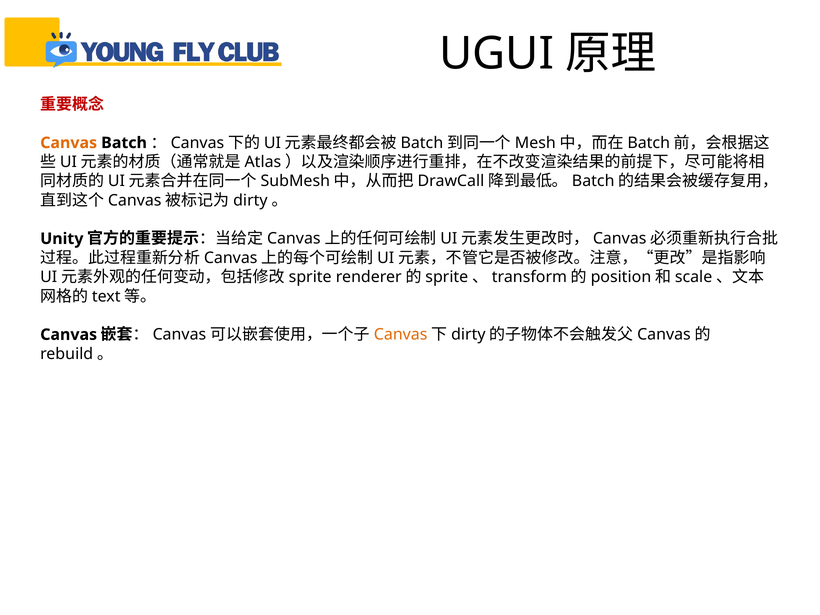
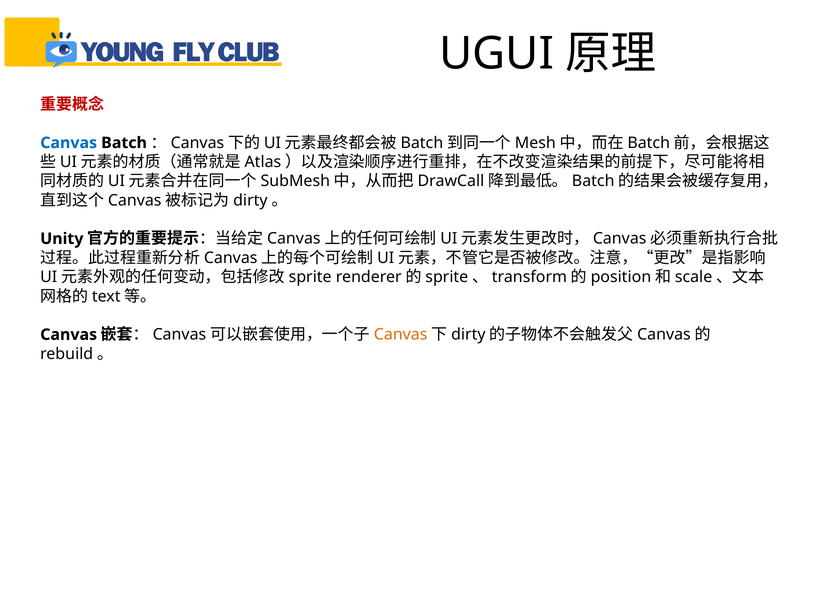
Canvas colour: orange -> blue (69, 143)
